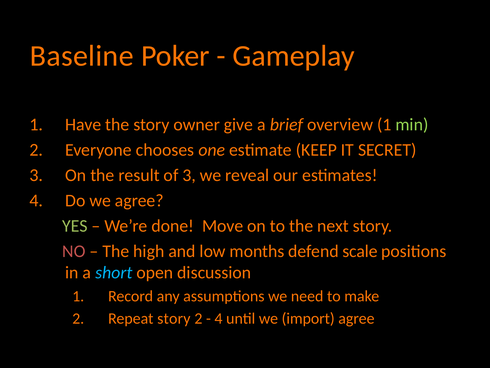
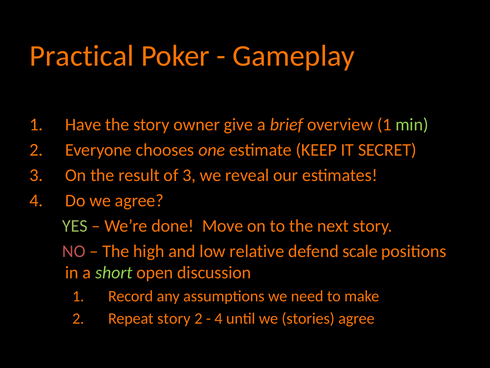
Baseline: Baseline -> Practical (82, 56)
months: months -> relative (257, 251)
short colour: light blue -> light green (114, 272)
import: import -> stories (308, 318)
